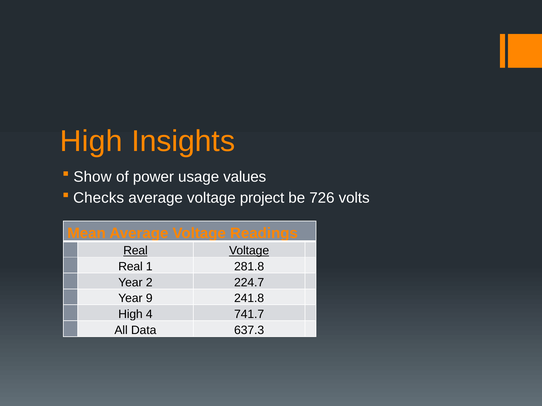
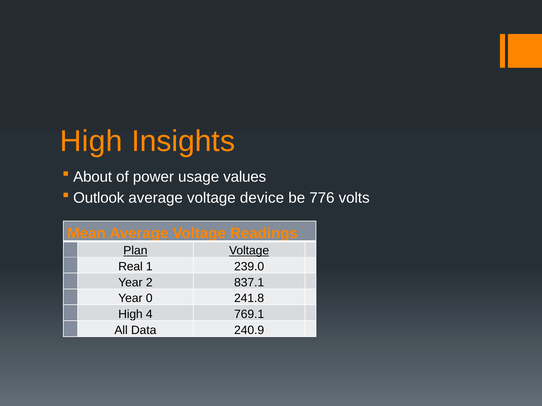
Show: Show -> About (93, 177)
Checks: Checks -> Outlook (99, 198)
project: project -> device (262, 198)
726: 726 -> 776 (322, 198)
Real: Real -> Plan (135, 251)
281.8: 281.8 -> 239.0 (249, 267)
224.7: 224.7 -> 837.1 (249, 283)
9: 9 -> 0 (149, 299)
741.7: 741.7 -> 769.1 (249, 315)
637.3: 637.3 -> 240.9 (249, 330)
